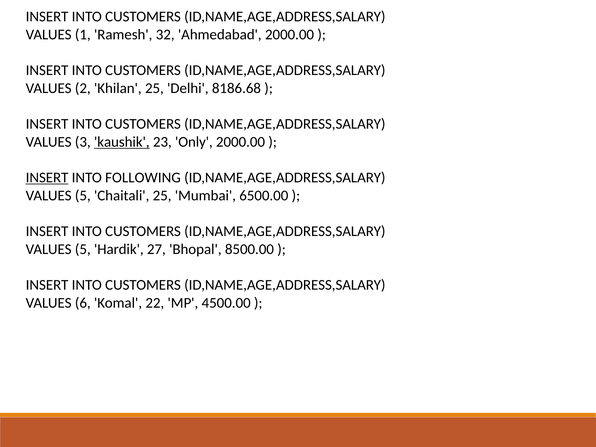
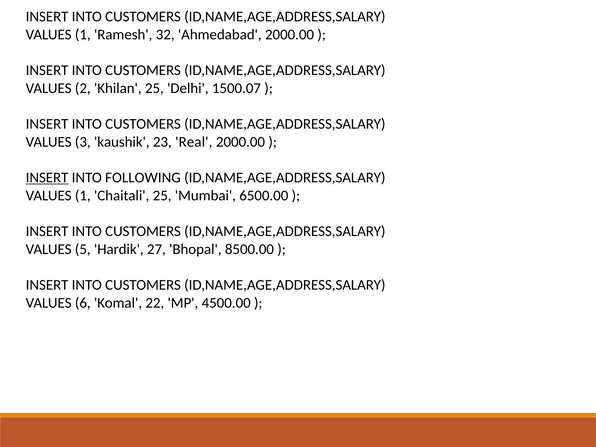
8186.68: 8186.68 -> 1500.07 (236, 88)
kaushik underline: present -> none (122, 142)
Only: Only -> Real (194, 142)
5: 5 -> 1 (83, 196)
